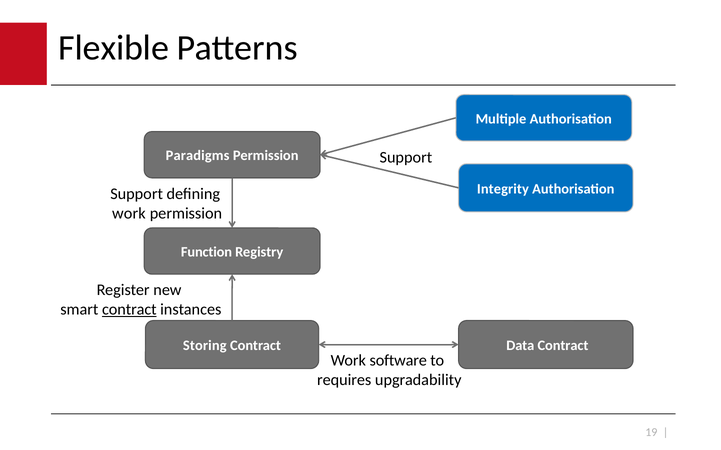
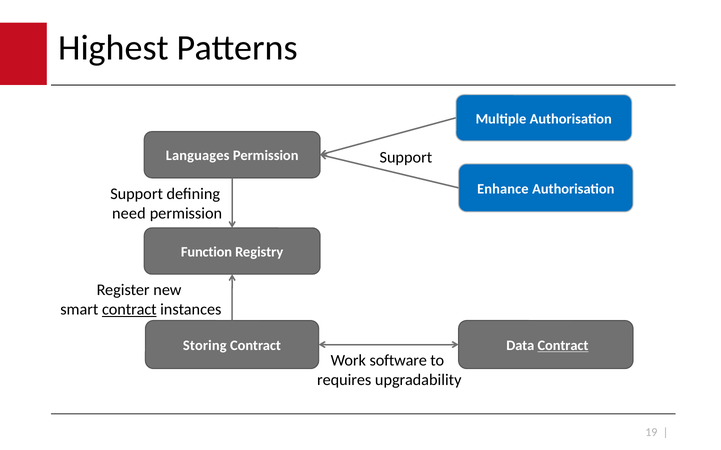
Flexible: Flexible -> Highest (114, 48)
Paradigms: Paradigms -> Languages (198, 156)
Integrity: Integrity -> Enhance (503, 189)
work: work -> need (129, 214)
Contract underline: none -> present (563, 346)
